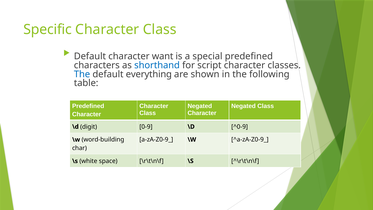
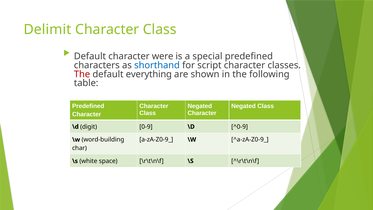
Specific: Specific -> Delimit (47, 29)
want: want -> were (163, 56)
The colour: blue -> red (82, 74)
